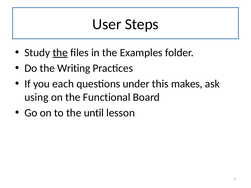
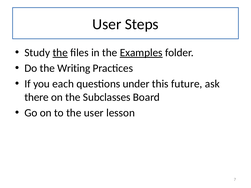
Examples underline: none -> present (141, 53)
makes: makes -> future (187, 84)
using: using -> there (37, 97)
Functional: Functional -> Subclasses (107, 97)
the until: until -> user (94, 113)
